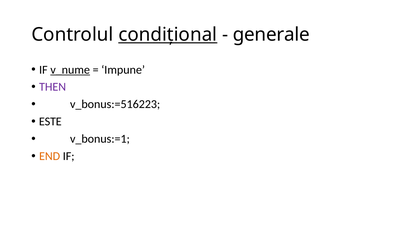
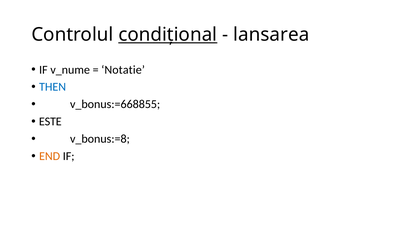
generale: generale -> lansarea (271, 35)
v_nume underline: present -> none (70, 70)
Impune: Impune -> Notatie (123, 70)
THEN colour: purple -> blue (53, 87)
v_bonus:=516223: v_bonus:=516223 -> v_bonus:=668855 (115, 104)
v_bonus:=1: v_bonus:=1 -> v_bonus:=8 (100, 139)
